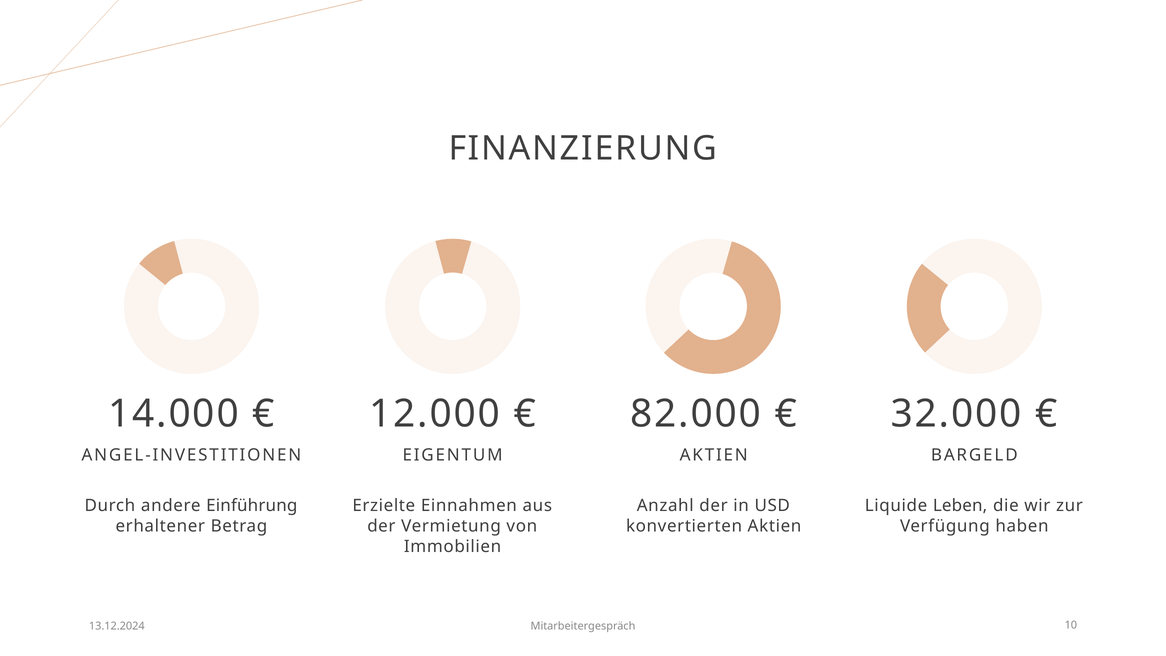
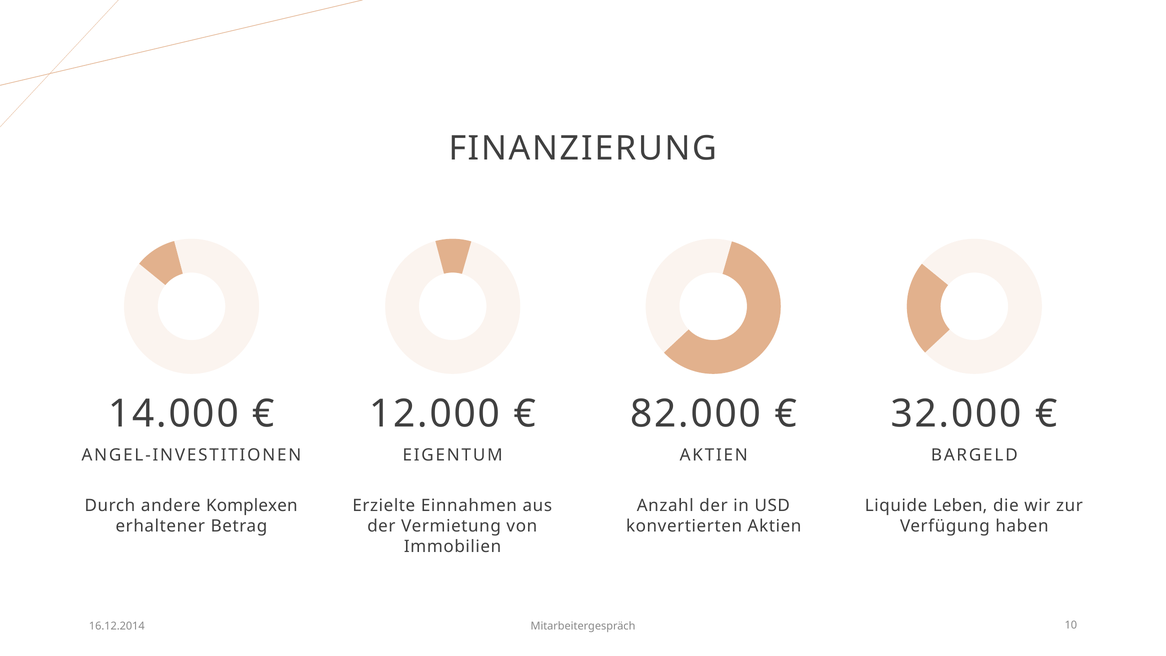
Einführung: Einführung -> Komplexen (252, 505)
13.12.2024: 13.12.2024 -> 16.12.2014 (117, 626)
